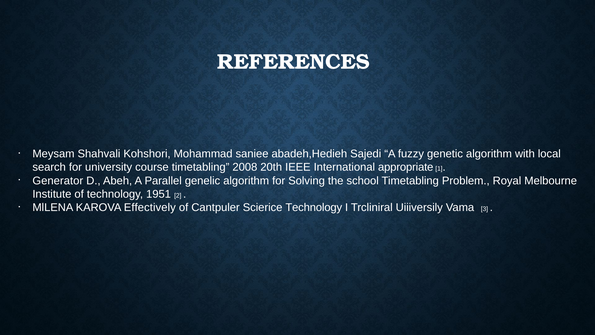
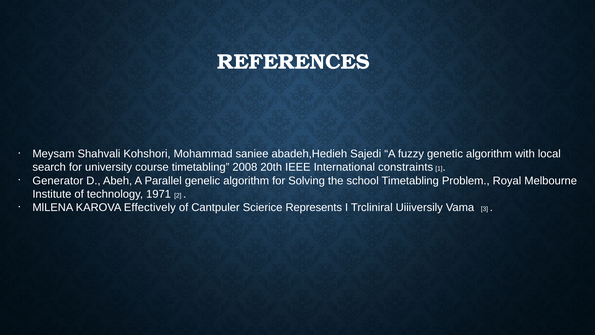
appropriate: appropriate -> constraints (406, 167)
1951: 1951 -> 1971 (159, 194)
Scierice Technology: Technology -> Represents (314, 207)
